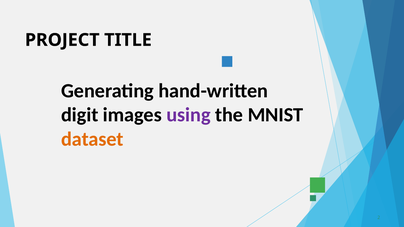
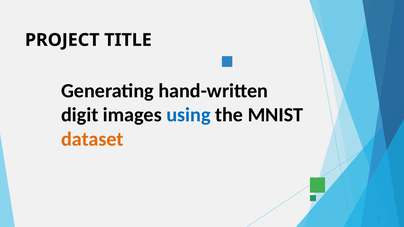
using colour: purple -> blue (188, 115)
